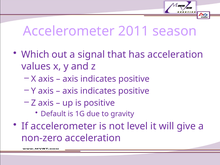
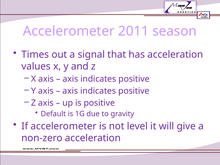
Which: Which -> Times (35, 55)
